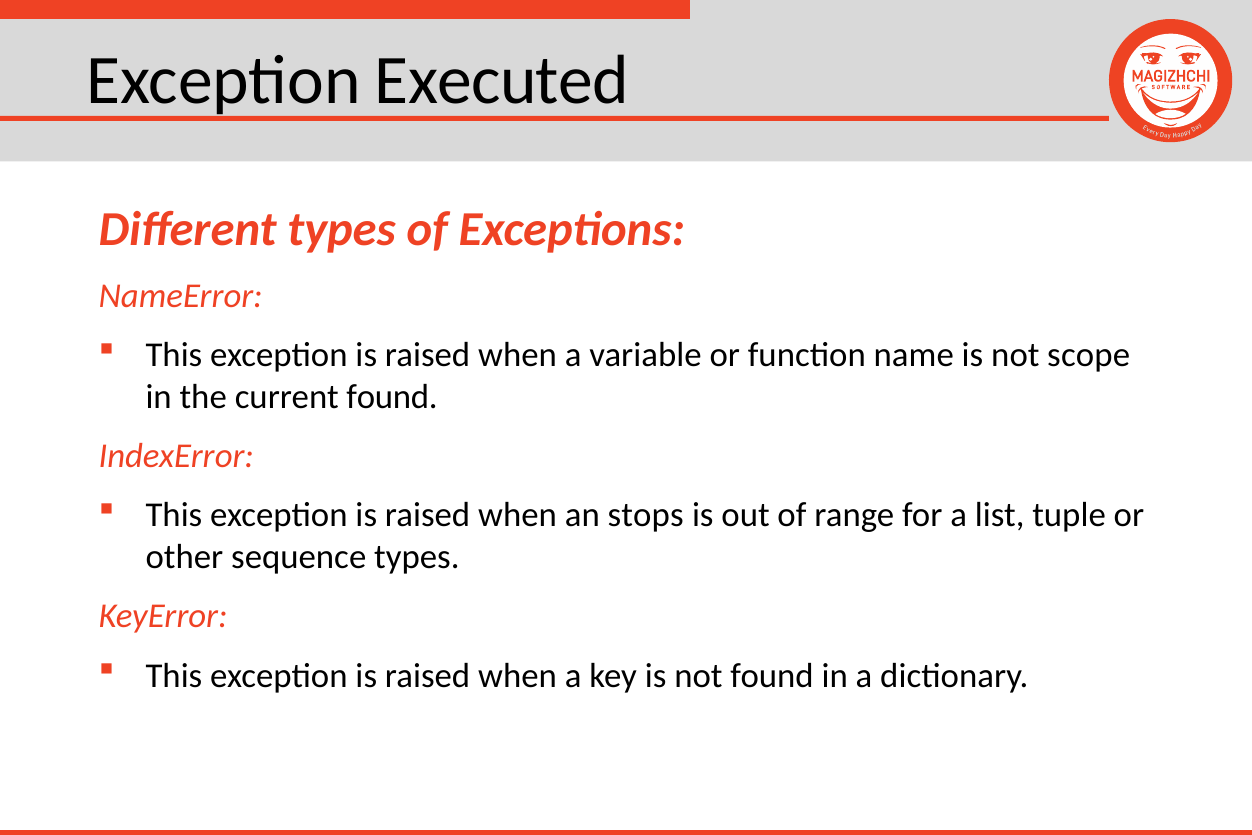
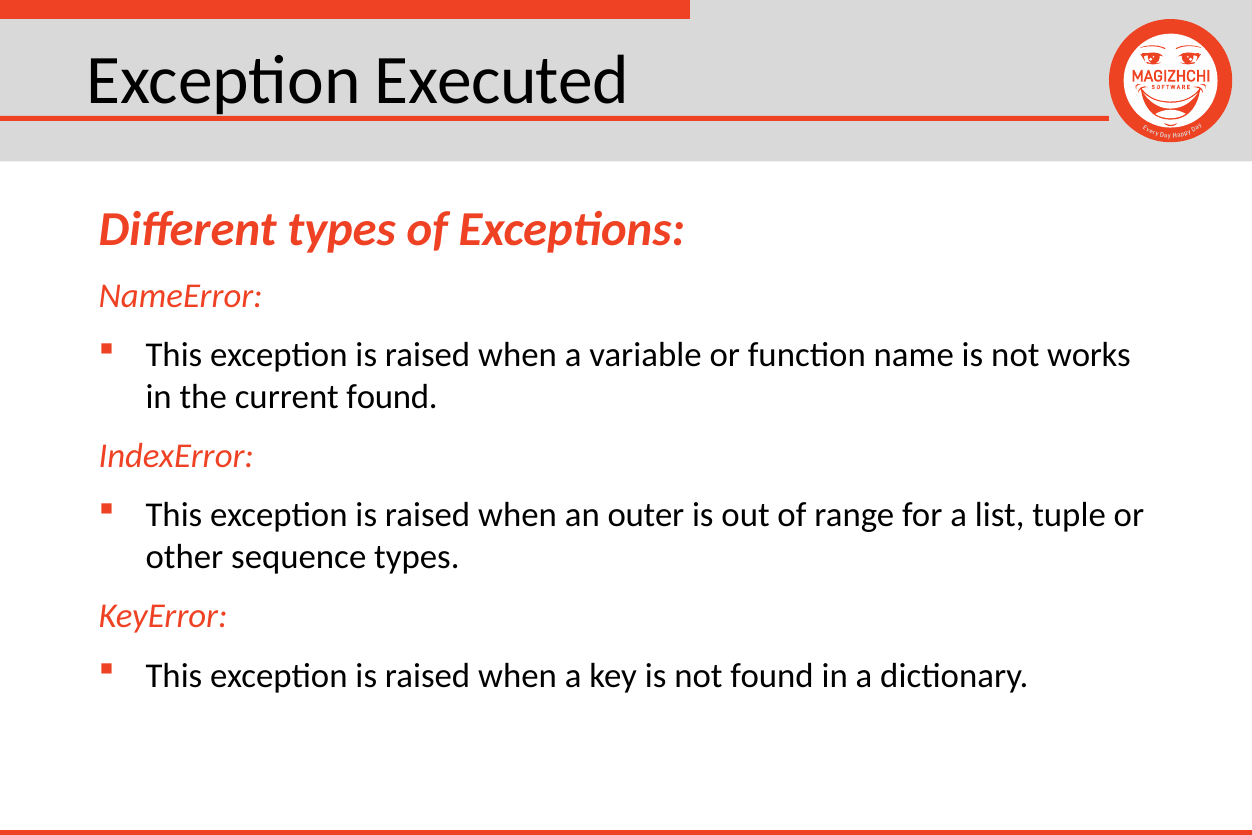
scope: scope -> works (1089, 355)
stops: stops -> outer (646, 515)
